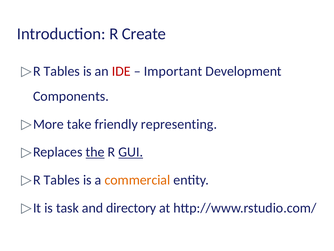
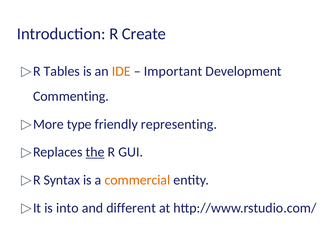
IDE colour: red -> orange (121, 71)
Components: Components -> Commenting (71, 96)
take: take -> type (79, 124)
GUI underline: present -> none (131, 152)
Tables: Tables -> Syntax (62, 180)
task: task -> into (67, 208)
directory: directory -> different (131, 208)
